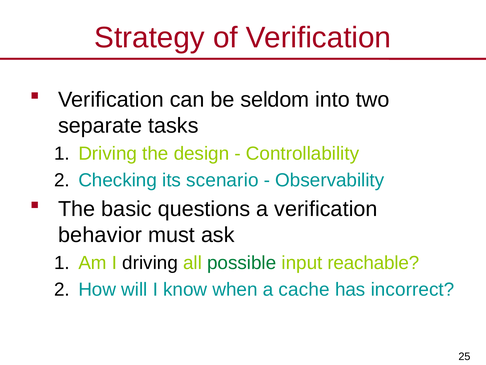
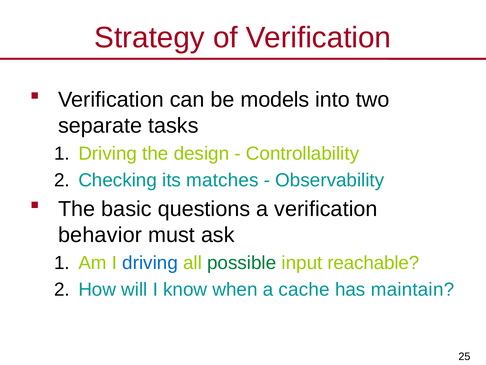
seldom: seldom -> models (275, 100)
scenario: scenario -> matches (222, 180)
driving colour: black -> blue (150, 263)
incorrect: incorrect -> maintain (413, 289)
